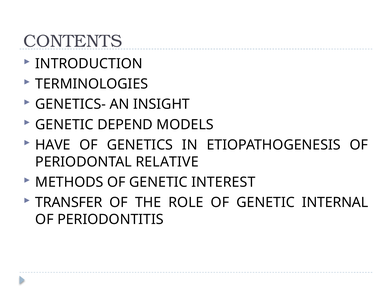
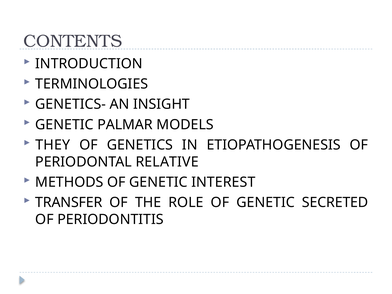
DEPEND: DEPEND -> PALMAR (125, 125)
HAVE: HAVE -> THEY (53, 145)
INTERNAL: INTERNAL -> SECRETED (335, 203)
